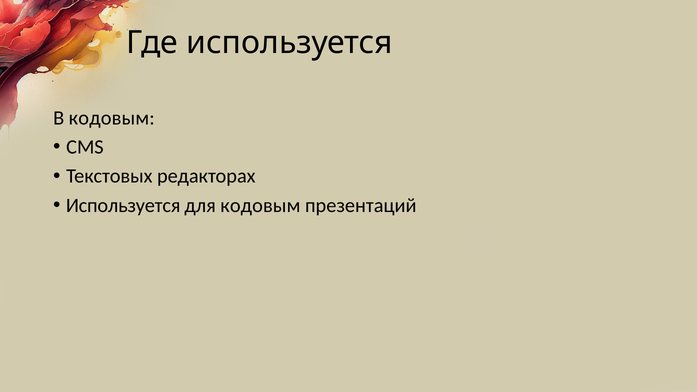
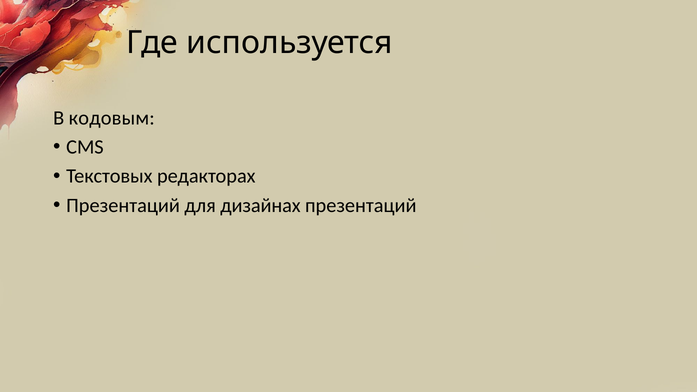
Используется: Используется -> Презентаций (123, 206)
для кодовым: кодовым -> дизайнах (260, 206)
